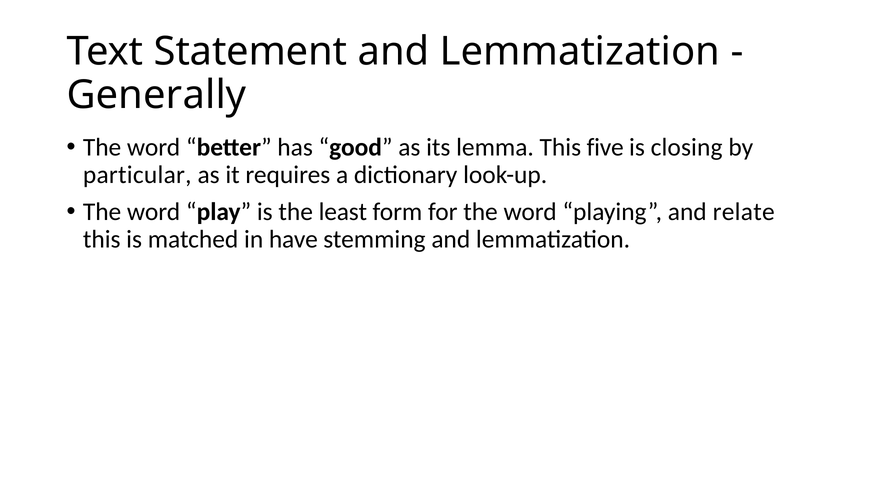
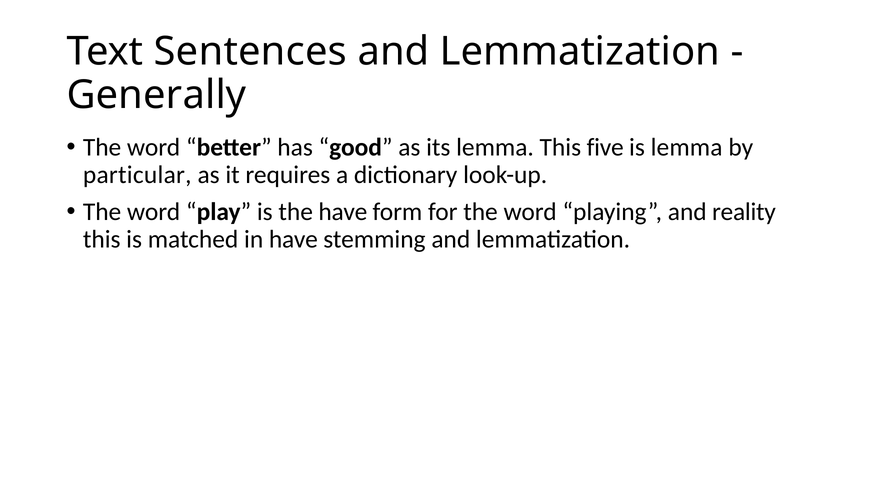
Statement: Statement -> Sentences (250, 52)
is closing: closing -> lemma (687, 148)
the least: least -> have (343, 212)
relate: relate -> reality (744, 212)
